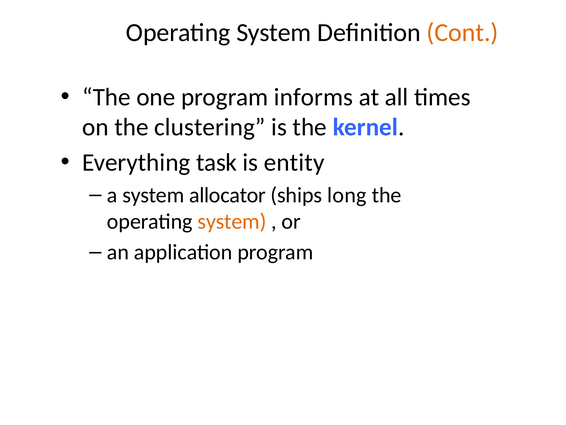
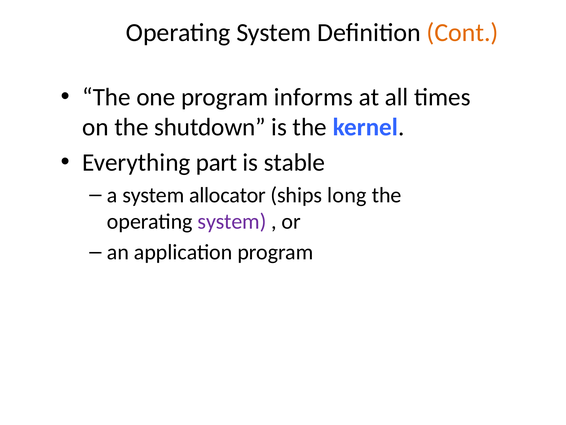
clustering: clustering -> shutdown (210, 127)
task: task -> part (217, 162)
entity: entity -> stable (294, 162)
system colour: orange -> purple (232, 221)
